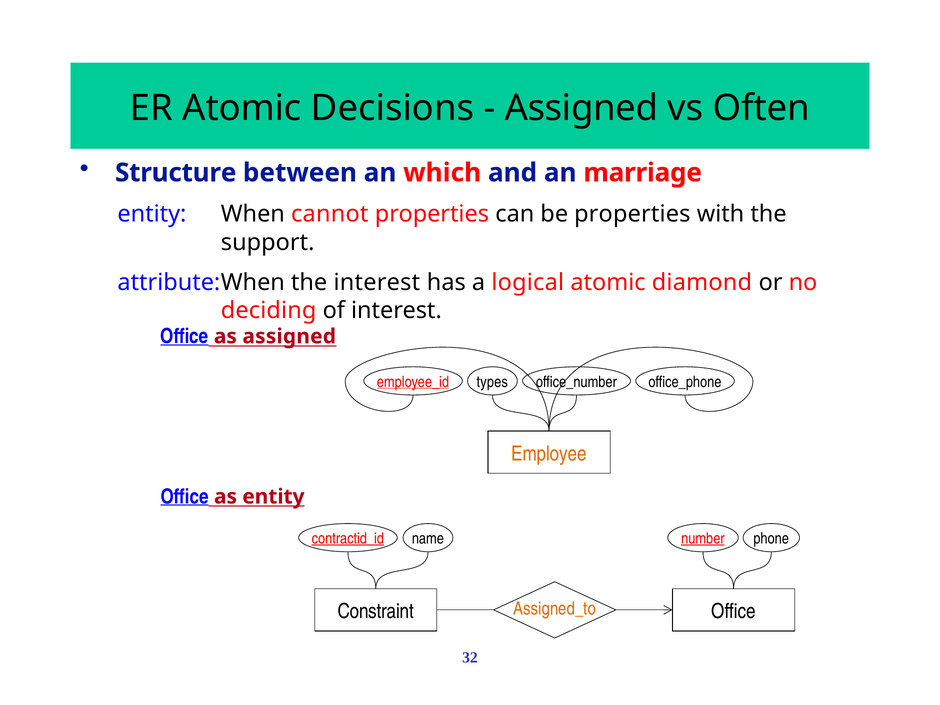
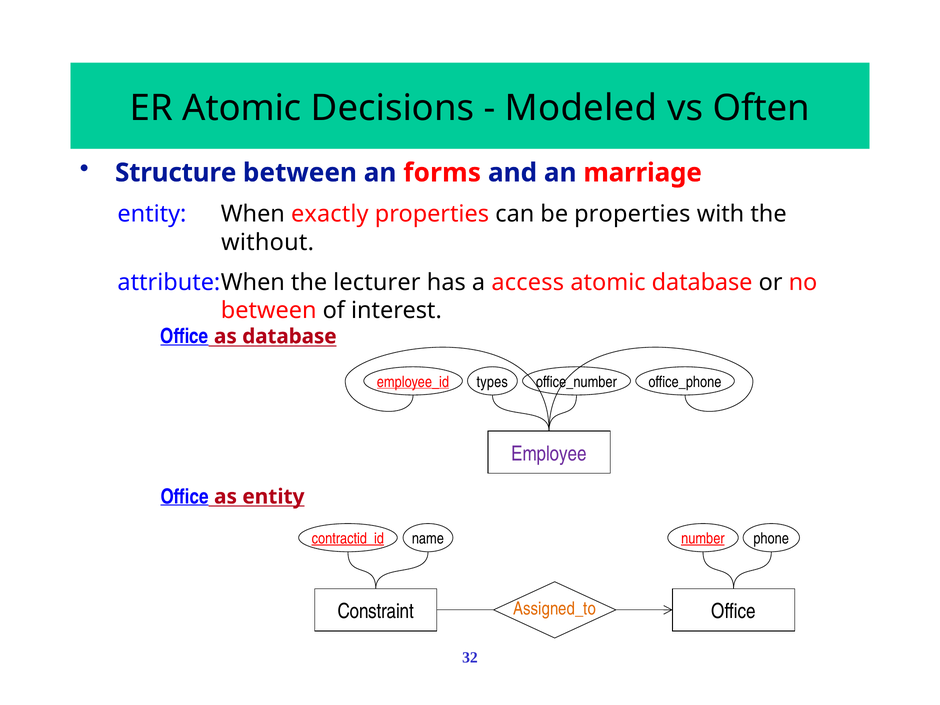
Assigned: Assigned -> Modeled (581, 108)
which: which -> forms (442, 173)
cannot: cannot -> exactly (330, 214)
support: support -> without (268, 242)
the interest: interest -> lecturer (377, 282)
logical: logical -> access (528, 282)
atomic diamond: diamond -> database (702, 282)
deciding: deciding -> between (269, 310)
as assigned: assigned -> database (289, 336)
Employee colour: orange -> purple (549, 454)
